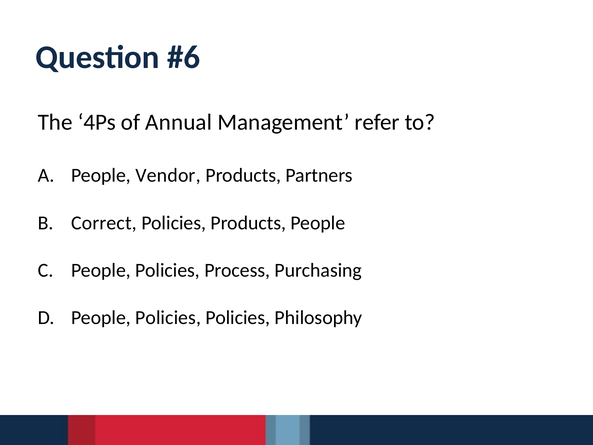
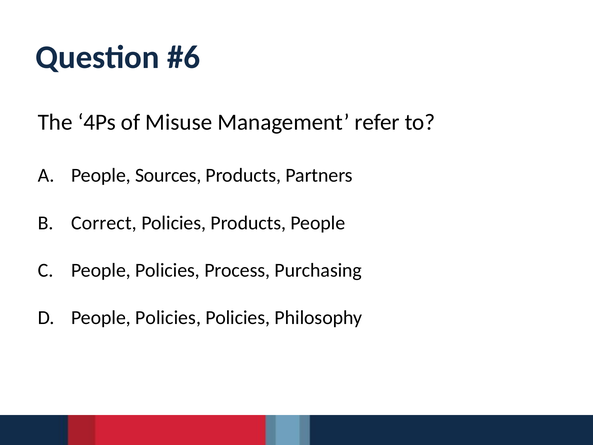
Annual: Annual -> Misuse (179, 122)
Vendor: Vendor -> Sources (168, 175)
